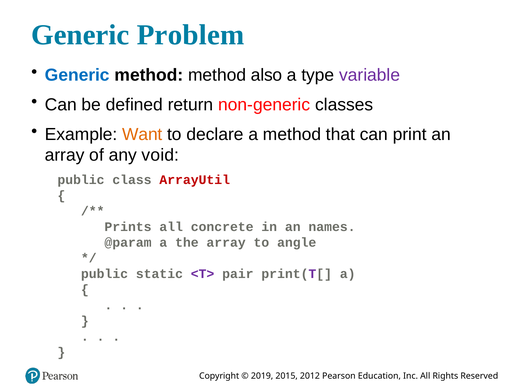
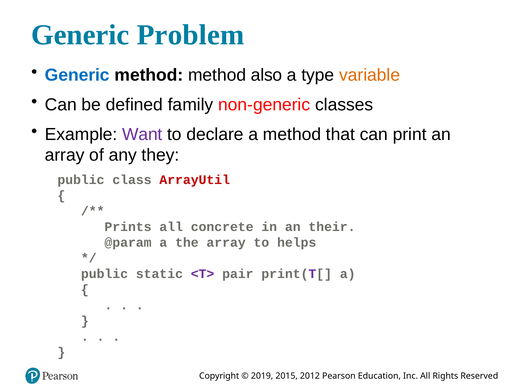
variable colour: purple -> orange (370, 75)
return: return -> family (191, 105)
Want colour: orange -> purple (142, 134)
void: void -> they (160, 155)
names: names -> their (332, 227)
angle: angle -> helps (297, 243)
